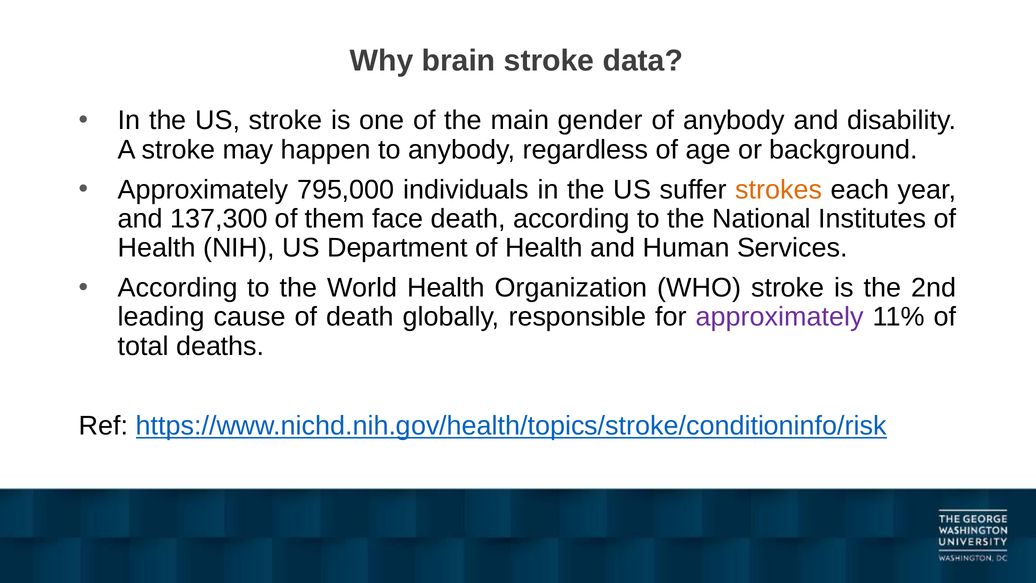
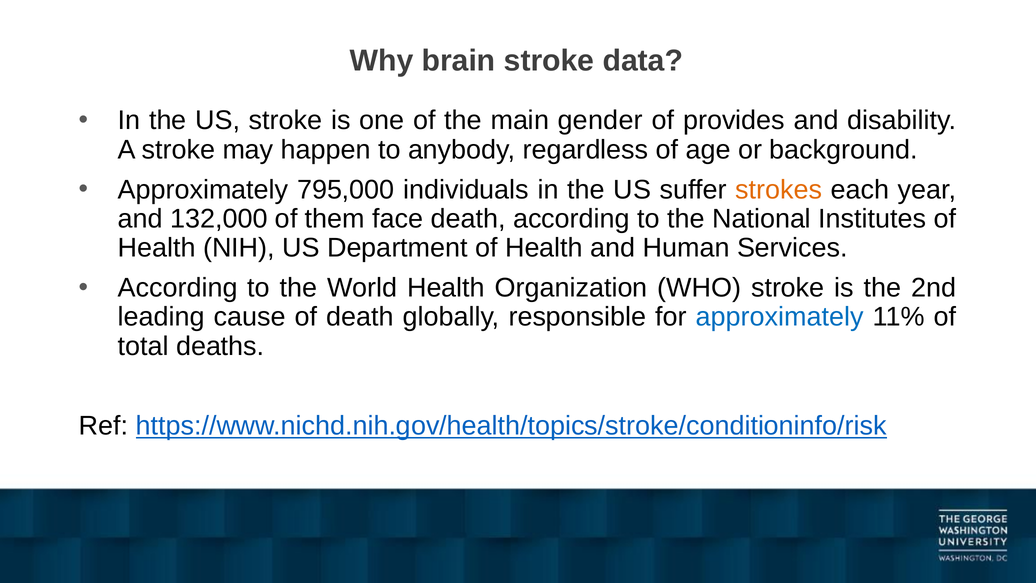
of anybody: anybody -> provides (734, 121)
137,300: 137,300 -> 132,000 (219, 219)
approximately colour: purple -> blue (780, 317)
